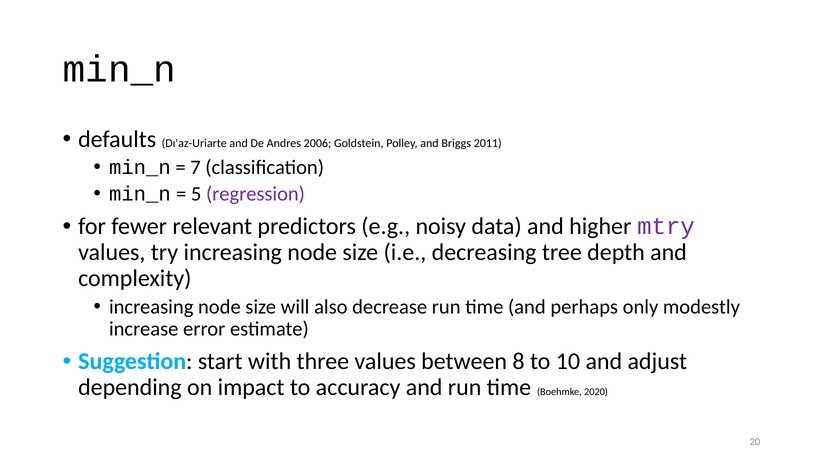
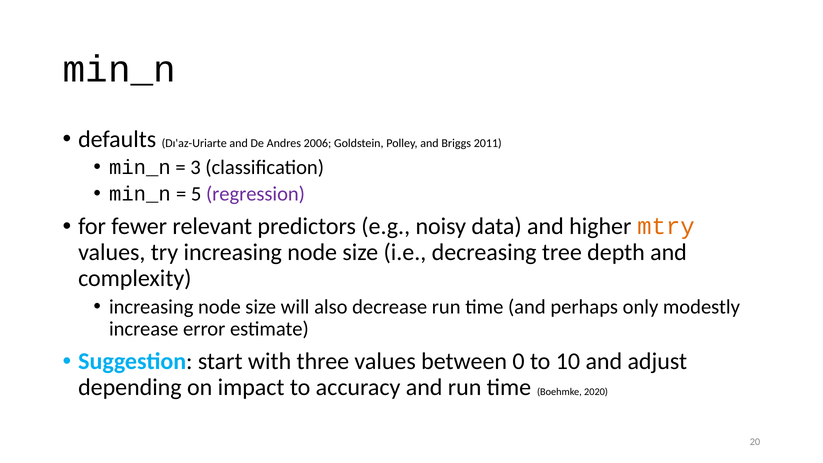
7: 7 -> 3 (196, 167)
mtry colour: purple -> orange (666, 227)
8: 8 -> 0 (519, 361)
